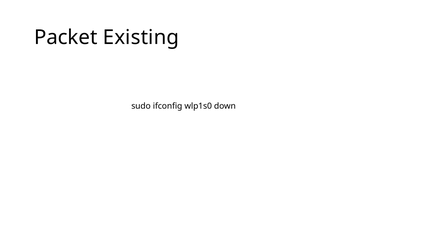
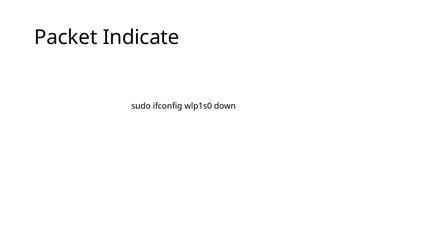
Existing: Existing -> Indicate (141, 37)
